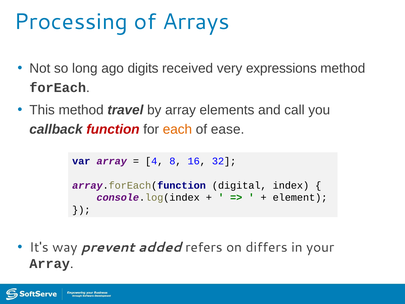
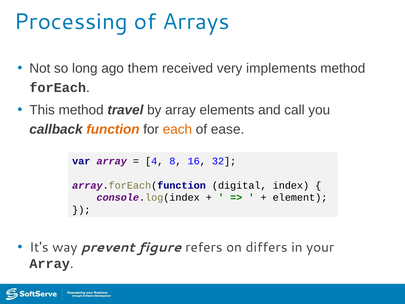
digits: digits -> them (143, 68)
expressions: expressions -> implements (281, 68)
function colour: red -> orange (113, 129)
added: added -> figure (160, 247)
